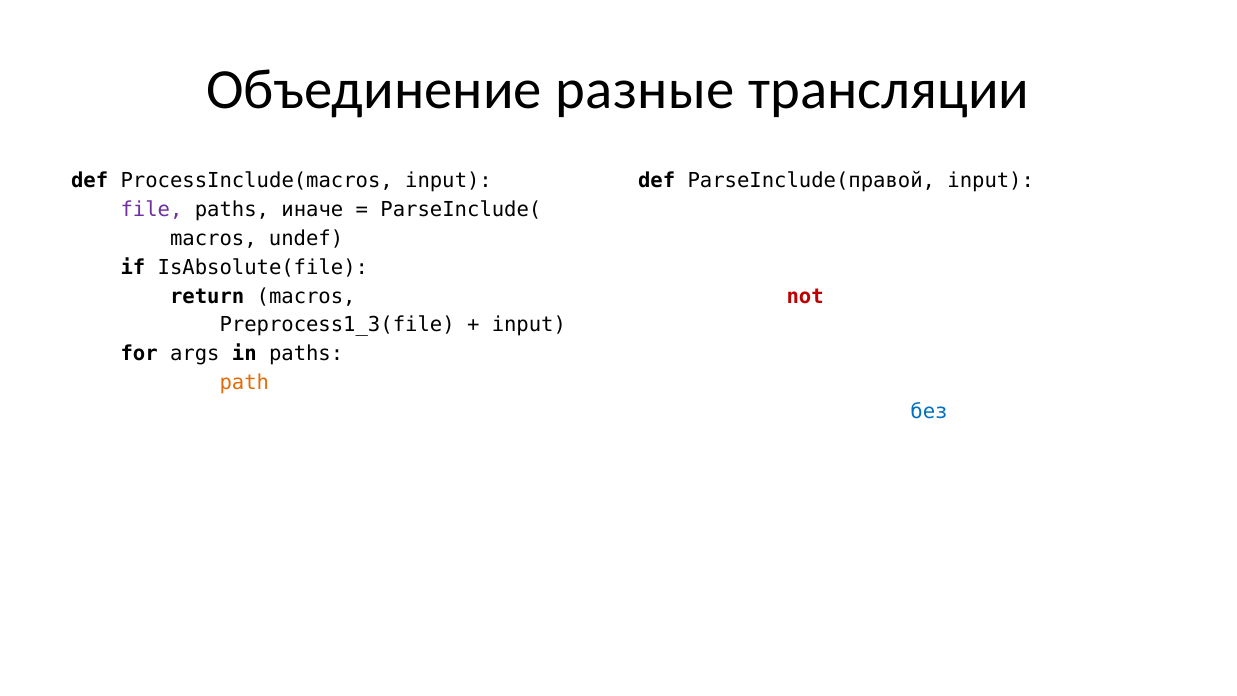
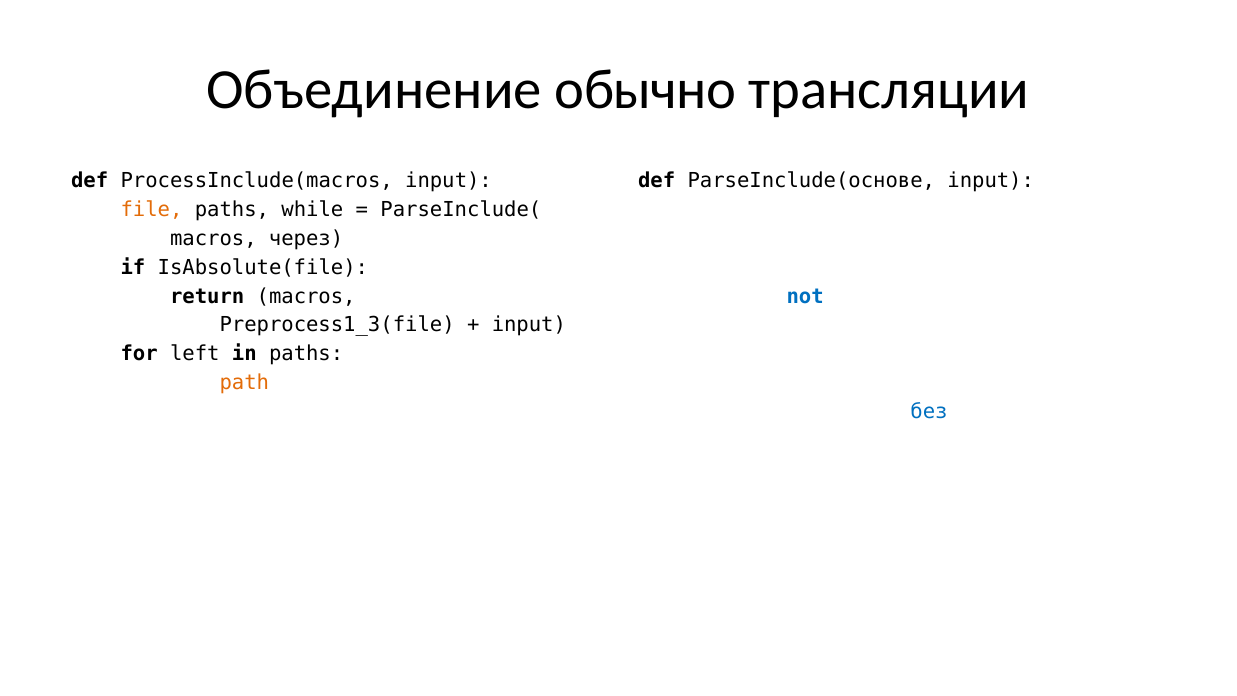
разные: разные -> обычно (646, 90)
ParseInclude(правой: ParseInclude(правой -> ParseInclude(основе (811, 181)
file colour: purple -> orange (152, 210)
иначе: иначе -> while (312, 210)
undef: undef -> через (306, 239)
not colour: red -> blue (805, 296)
args: args -> left (195, 354)
